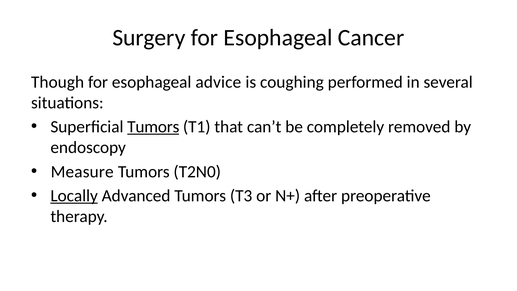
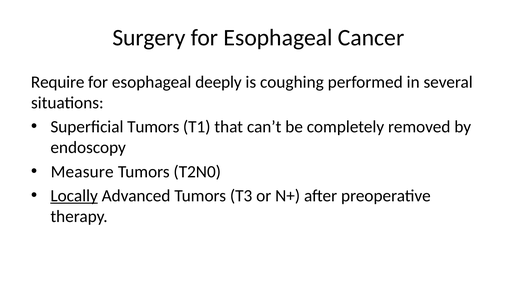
Though: Though -> Require (58, 82)
advice: advice -> deeply (218, 82)
Tumors underline: present -> none (153, 127)
